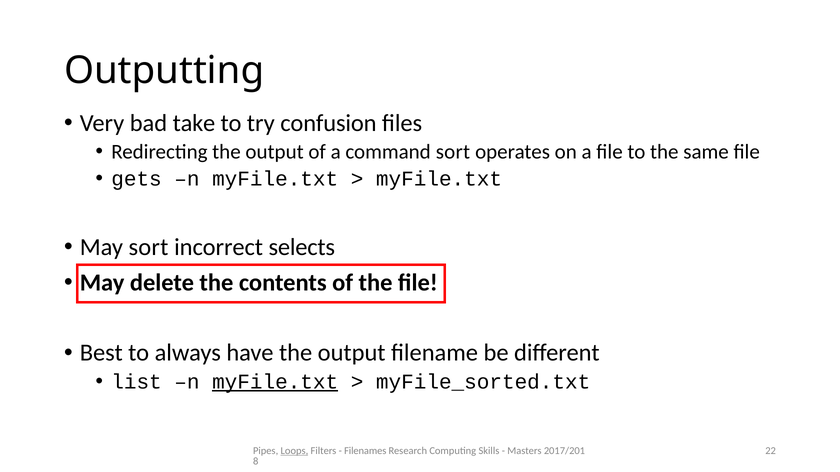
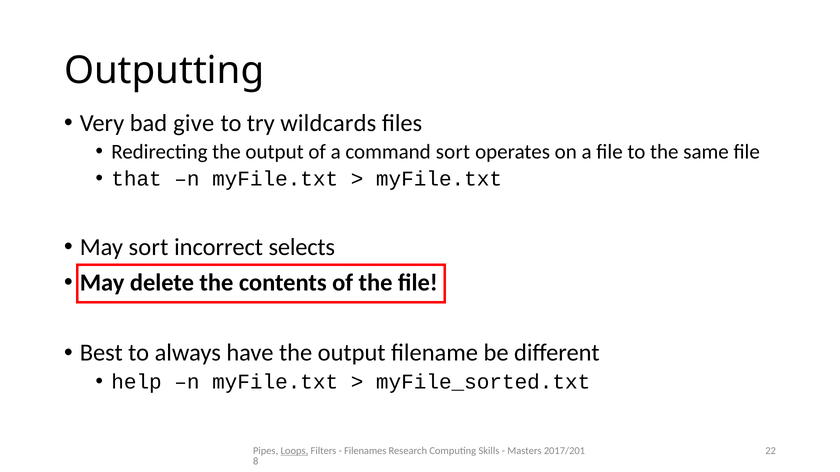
take: take -> give (194, 123)
confusion: confusion -> wildcards (328, 123)
gets: gets -> that (137, 179)
list: list -> help (137, 382)
myFile.txt underline: present -> none (275, 382)
